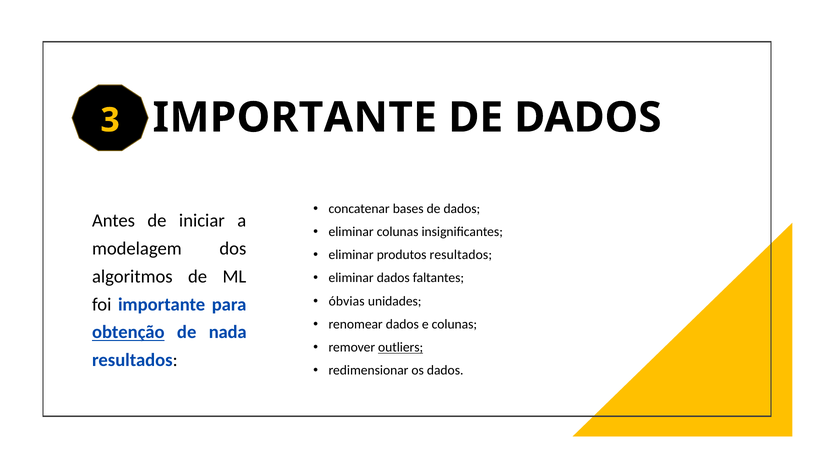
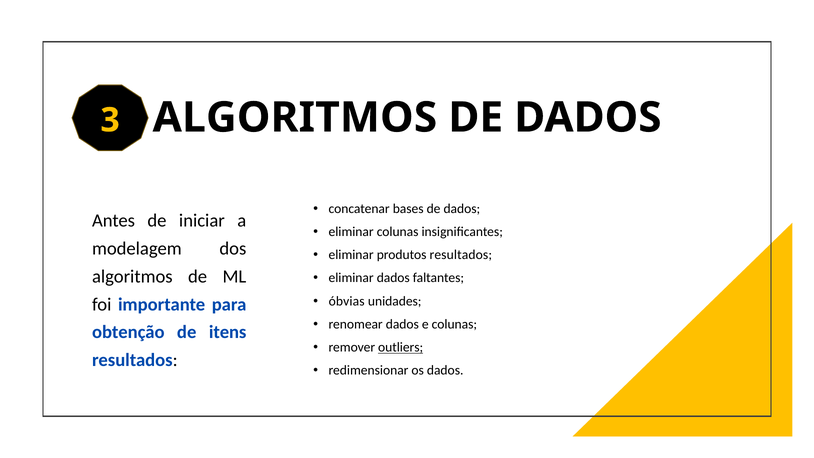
IMPORTANTE: IMPORTANTE -> ALGORITMOS (295, 118)
obtenção underline: present -> none (128, 332)
nada: nada -> itens (228, 332)
